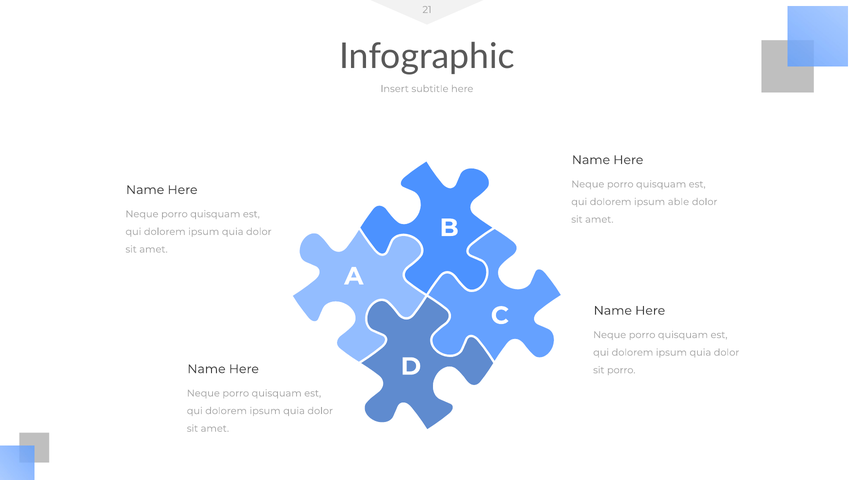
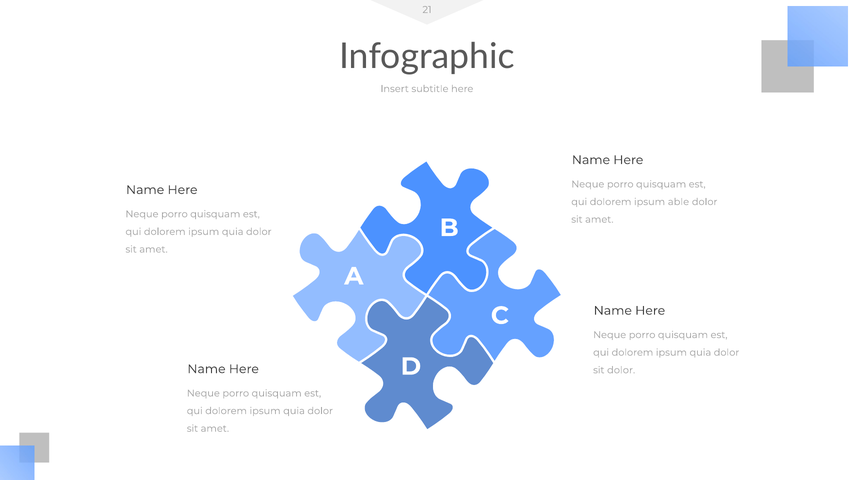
sit porro: porro -> dolor (621, 370)
